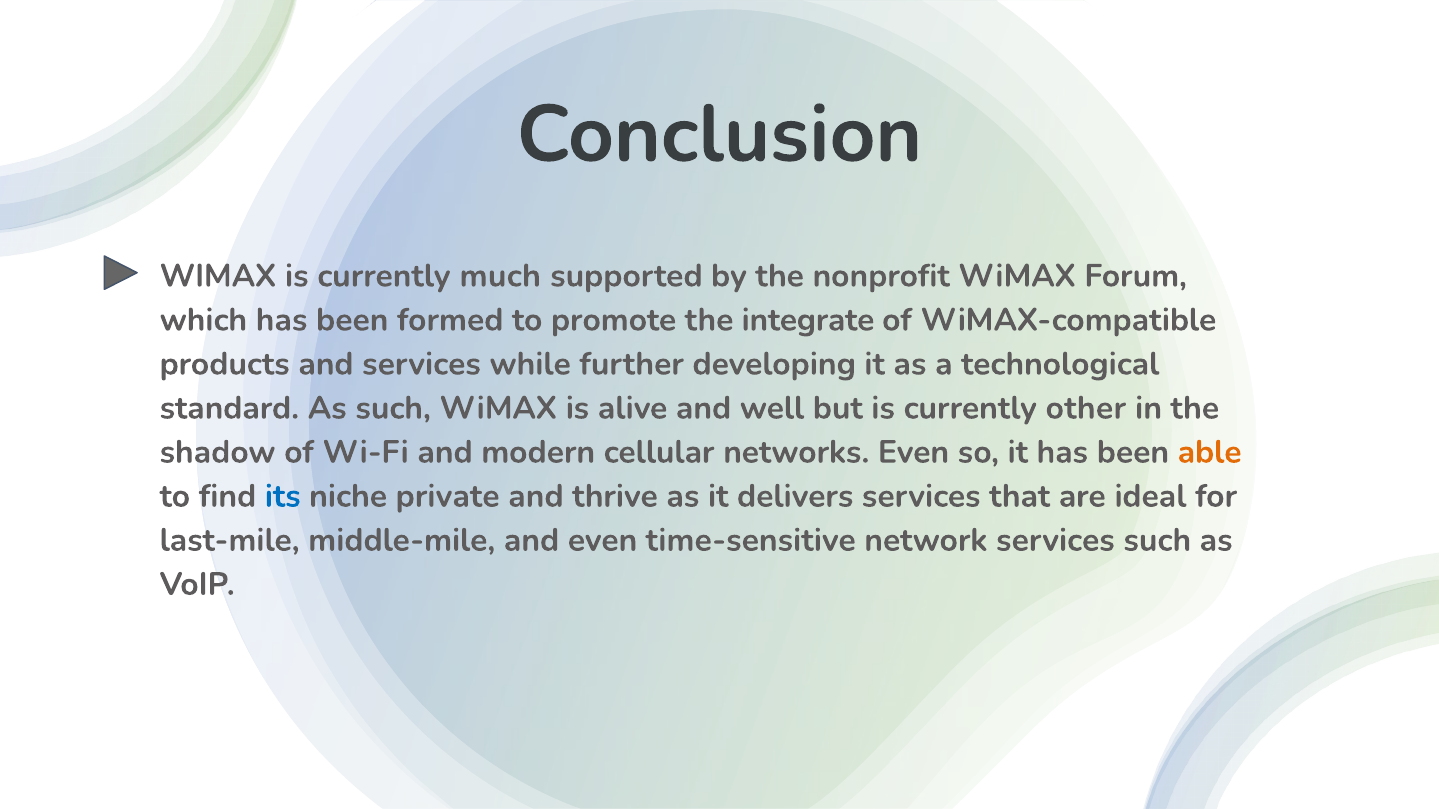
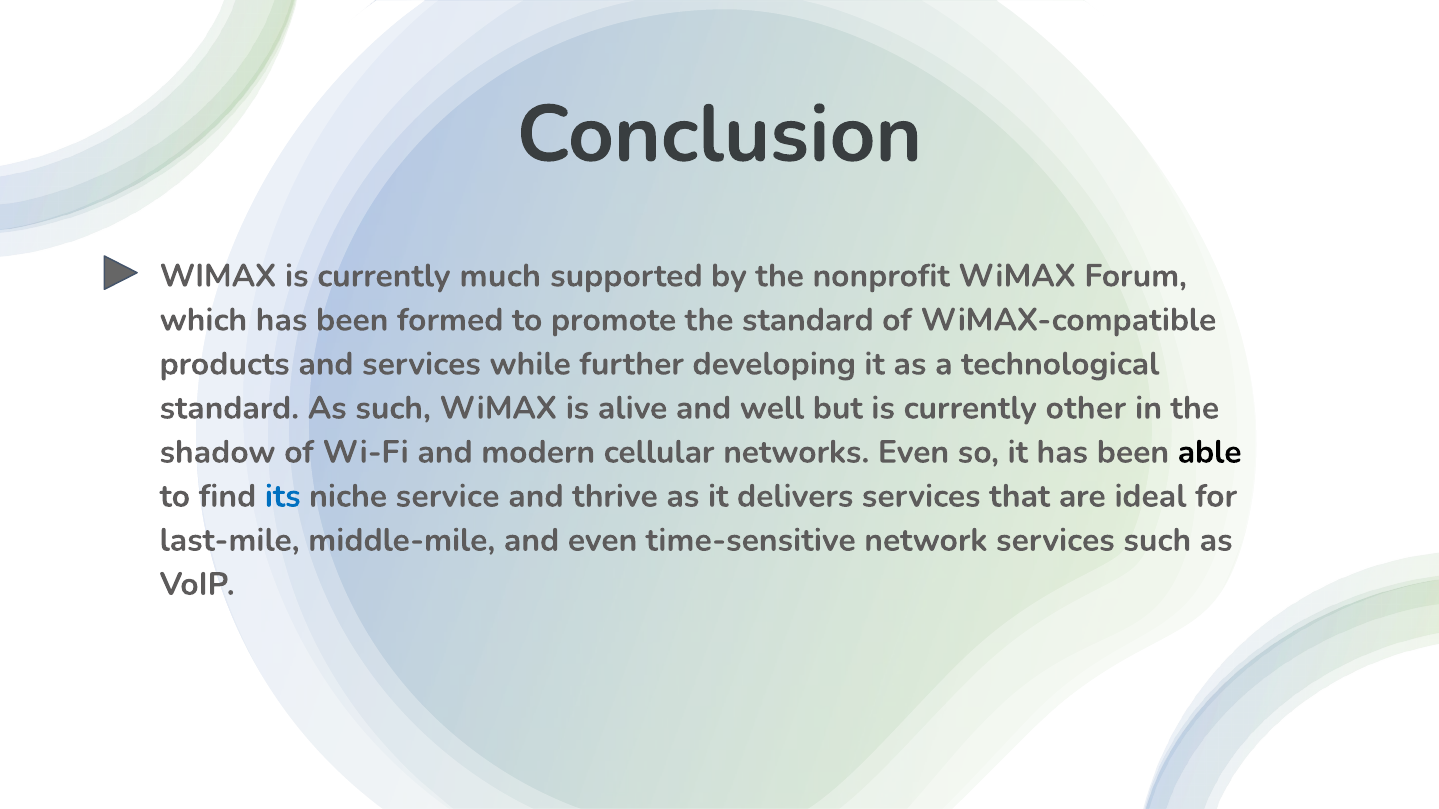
the integrate: integrate -> standard (808, 320)
able colour: orange -> black (1210, 452)
private: private -> service (448, 496)
